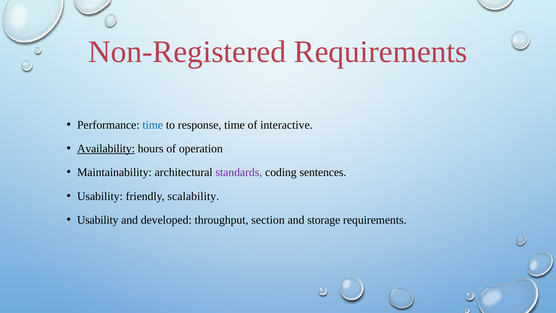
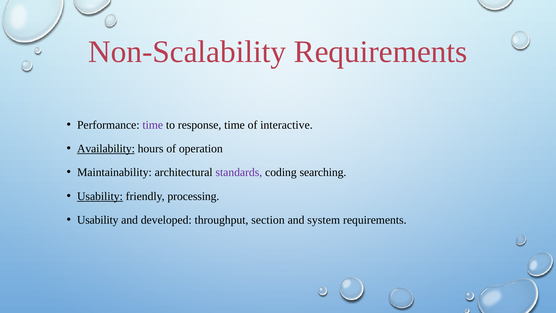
Non-Registered: Non-Registered -> Non-Scalability (187, 52)
time colour: blue -> purple (153, 125)
sentences: sentences -> searching (323, 172)
Usability underline: none -> present (100, 196)
scalability: scalability -> processing (193, 196)
storage: storage -> system (324, 220)
